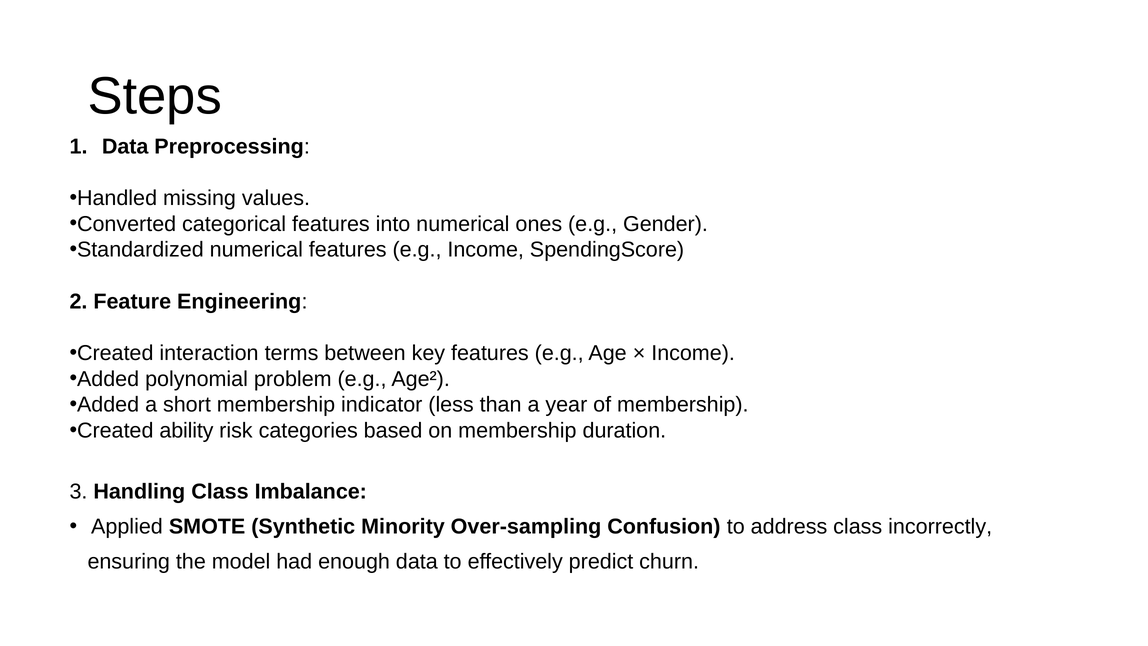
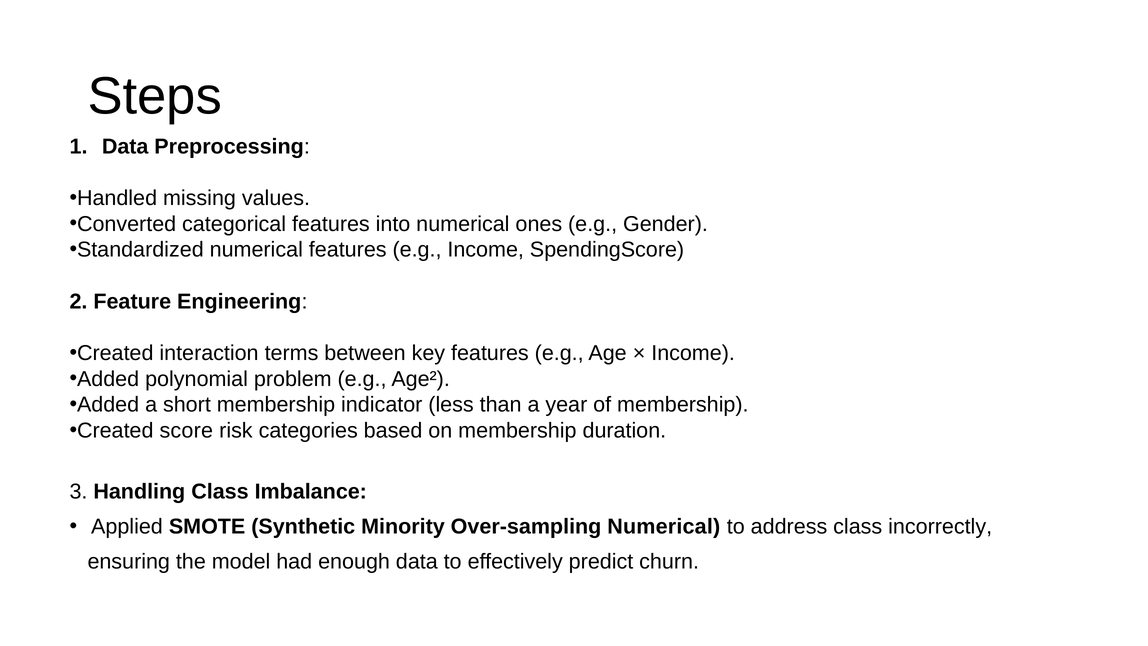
ability: ability -> score (186, 431)
Over-sampling Confusion: Confusion -> Numerical (664, 526)
